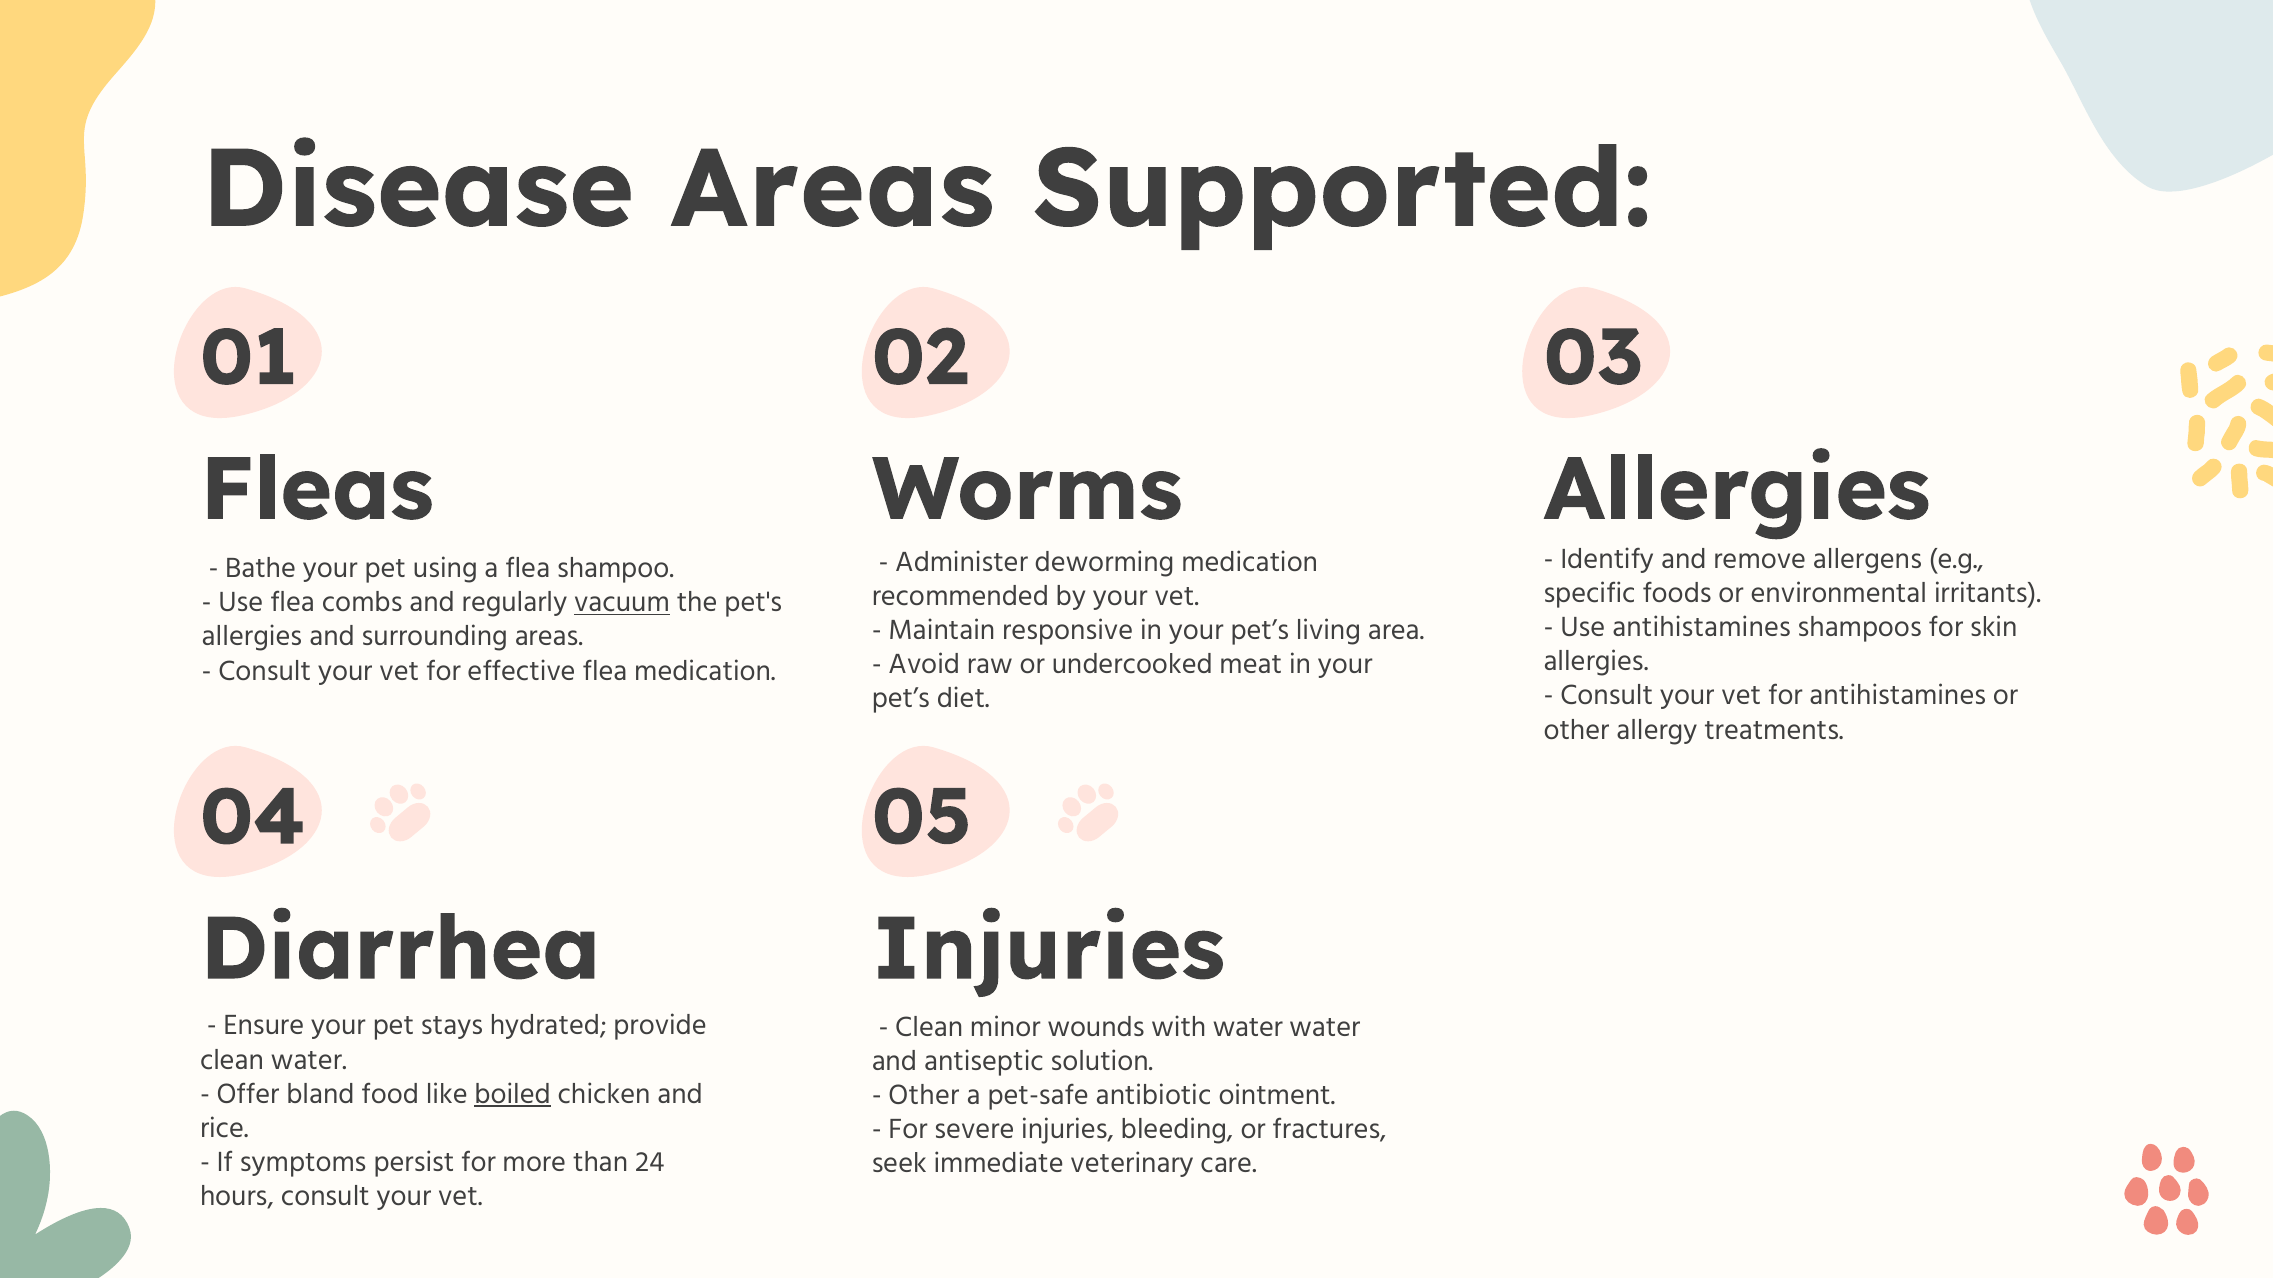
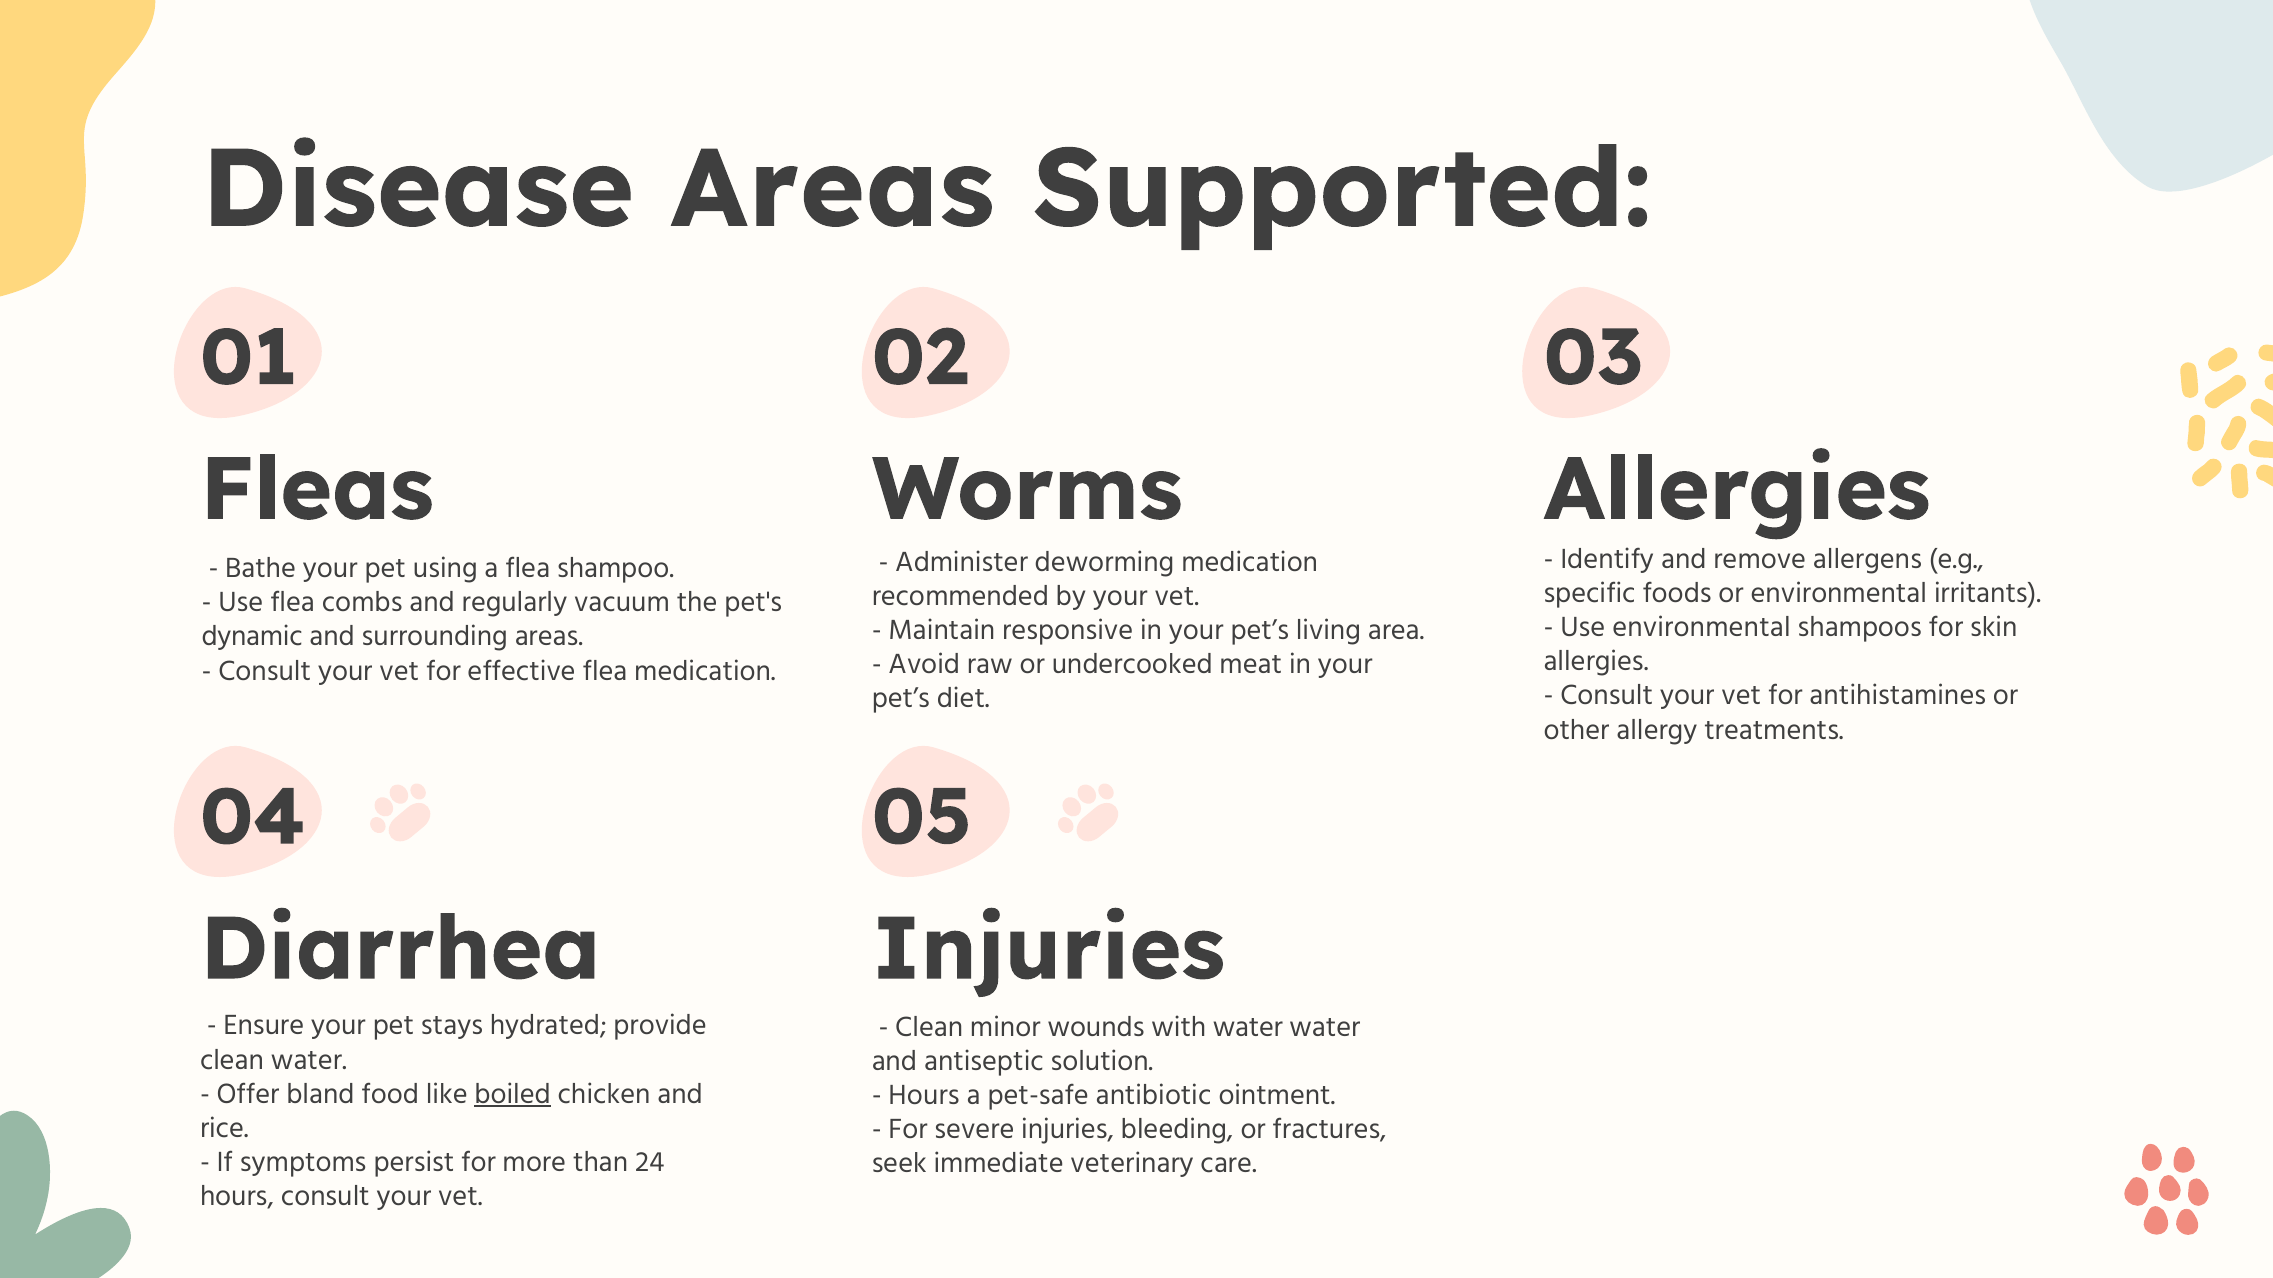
vacuum underline: present -> none (622, 603)
Use antihistamines: antihistamines -> environmental (1701, 627)
allergies: allergies -> dynamic (252, 637)
Other: Other -> Hours (924, 1096)
